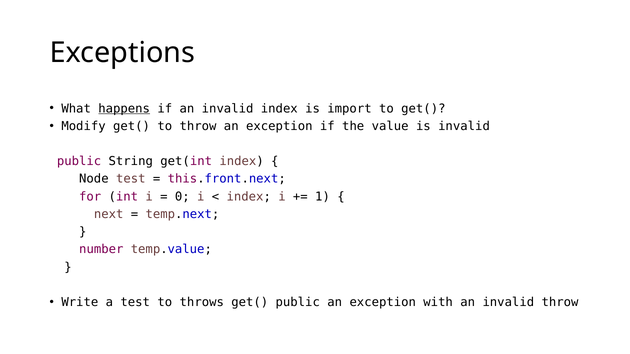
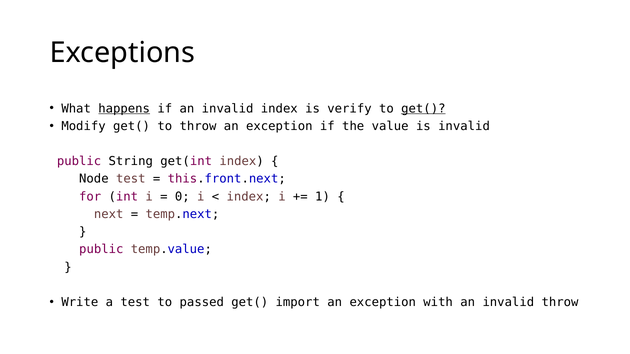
import: import -> verify (349, 109)
get( underline: none -> present (423, 109)
number: number -> public (101, 250)
throws: throws -> passed (202, 303)
get( public: public -> import (298, 303)
